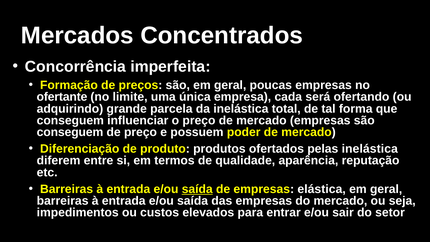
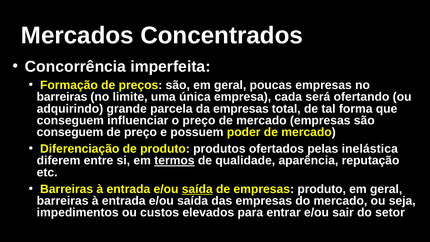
ofertante: ofertante -> barreiras (62, 97)
da inelástica: inelástica -> empresas (241, 109)
termos underline: none -> present (174, 161)
empresas elástica: elástica -> produto (322, 189)
